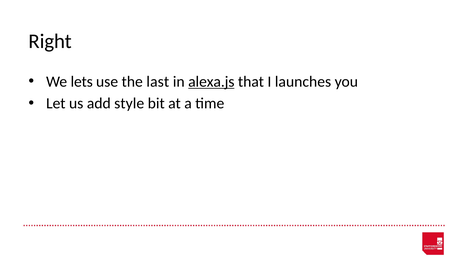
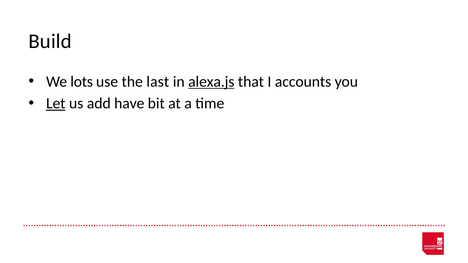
Right: Right -> Build (50, 41)
lets: lets -> lots (82, 82)
launches: launches -> accounts (303, 82)
Let underline: none -> present (56, 104)
style: style -> have (129, 104)
